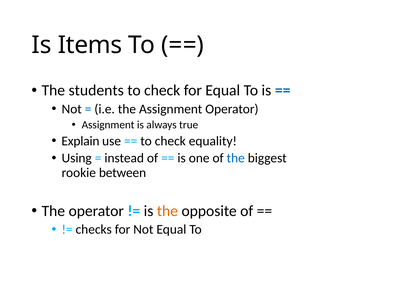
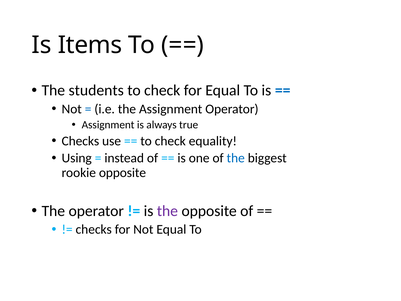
Explain: Explain -> Checks (80, 141)
rookie between: between -> opposite (122, 172)
the colour: orange -> purple (167, 211)
